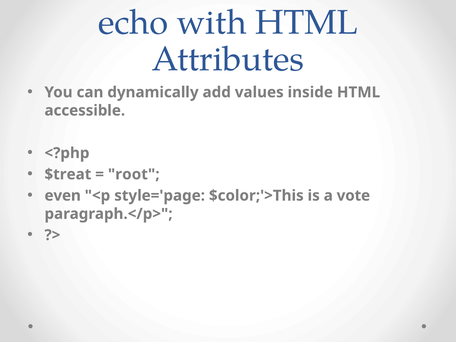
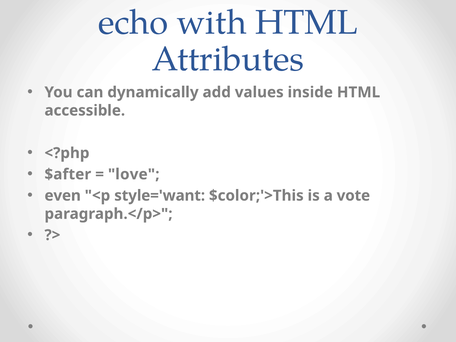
$treat: $treat -> $after (68, 174)
root: root -> love (134, 174)
style='page: style='page -> style='want (160, 196)
